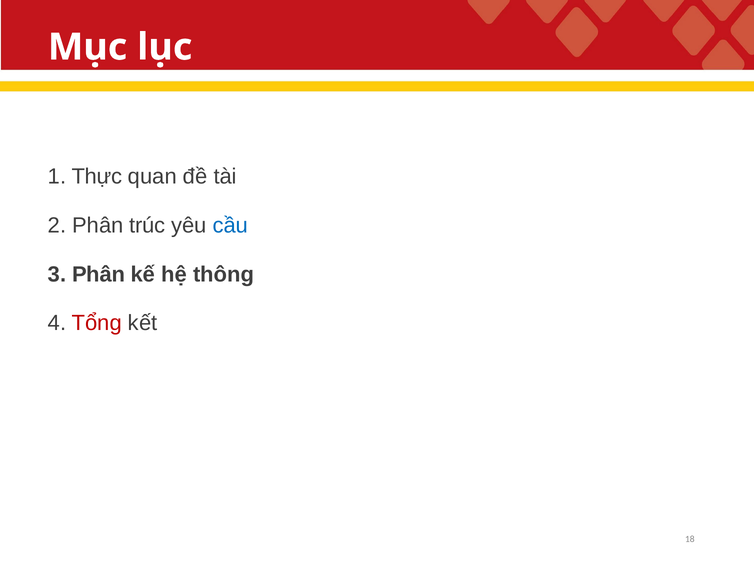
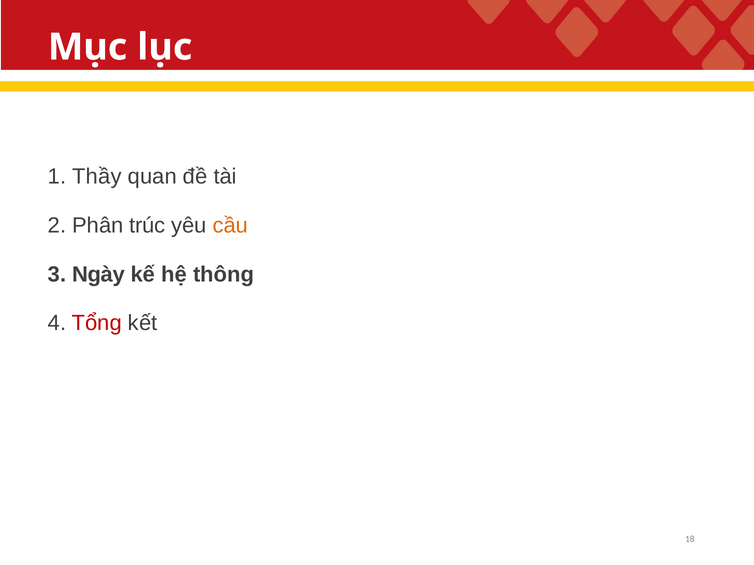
Thực: Thực -> Thầy (97, 177)
cầu colour: blue -> orange (230, 226)
3 Phân: Phân -> Ngày (99, 275)
